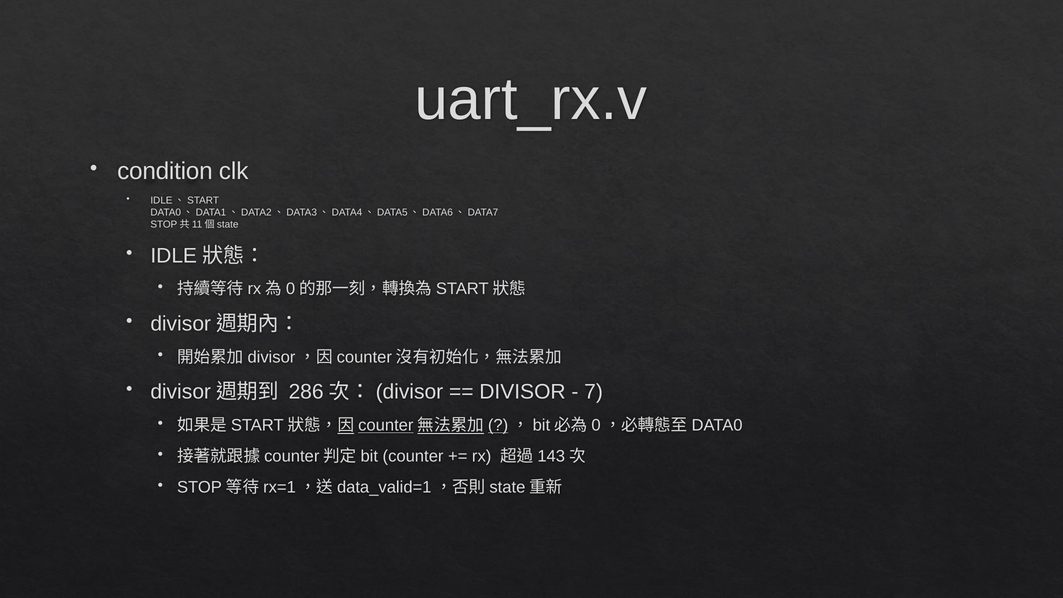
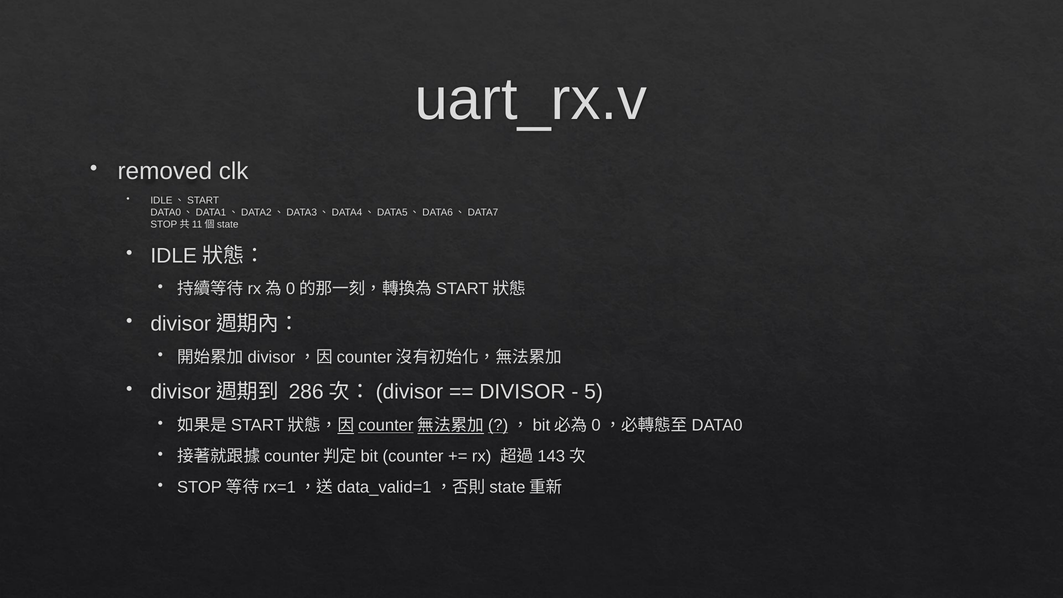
condition: condition -> removed (165, 171)
7: 7 -> 5 (594, 392)
